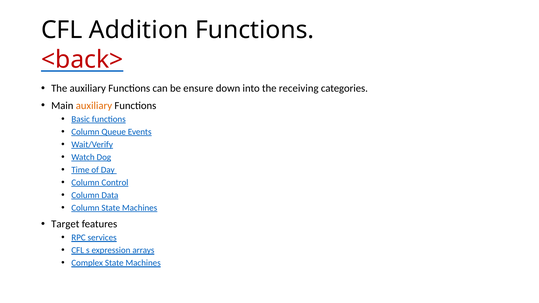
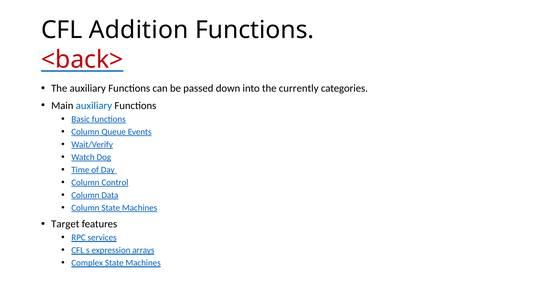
ensure: ensure -> passed (198, 88)
receiving: receiving -> currently (299, 88)
auxiliary colour: orange -> blue (94, 106)
